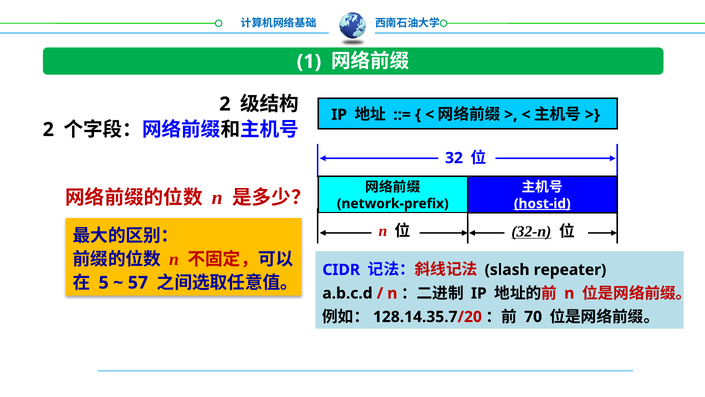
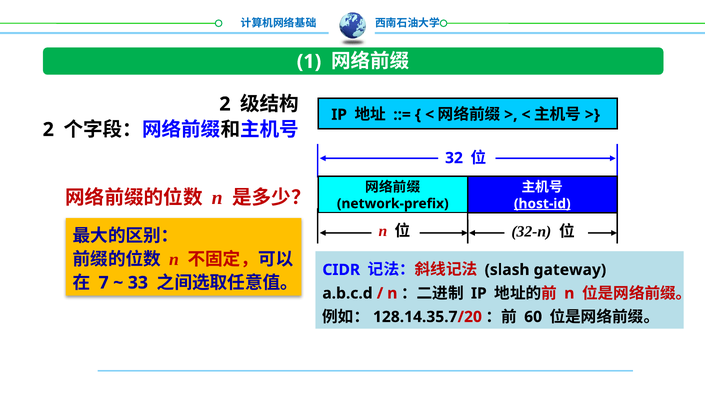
32-n underline: present -> none (531, 231)
repeater: repeater -> gateway (570, 270)
5: 5 -> 7 (104, 282)
57: 57 -> 33 (138, 282)
70: 70 -> 60 (533, 317)
